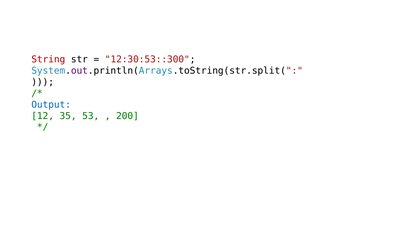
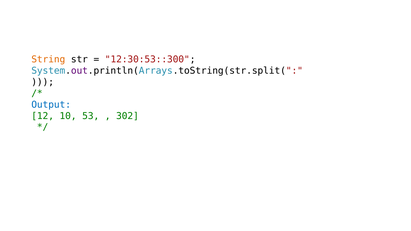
String colour: red -> orange (48, 60)
35: 35 -> 10 (68, 116)
200: 200 -> 302 (127, 116)
